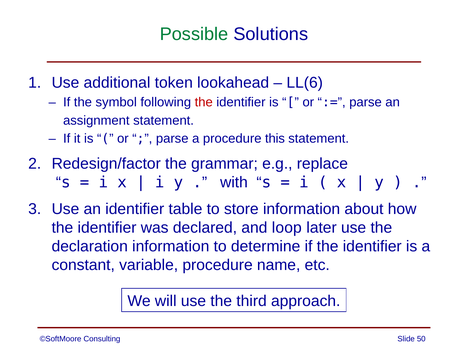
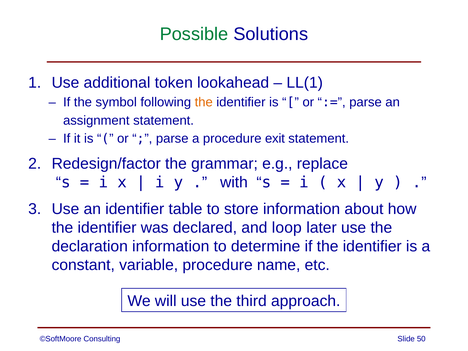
LL(6: LL(6 -> LL(1 (305, 83)
the colour: red -> orange (204, 102)
this: this -> exit (275, 139)
